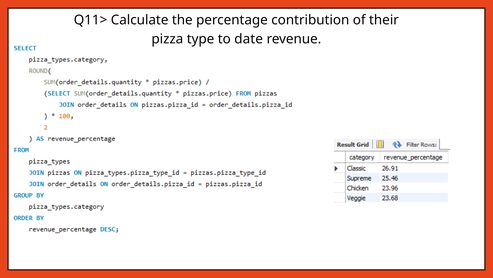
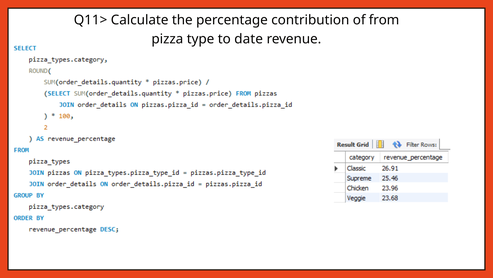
their: their -> from (384, 20)
